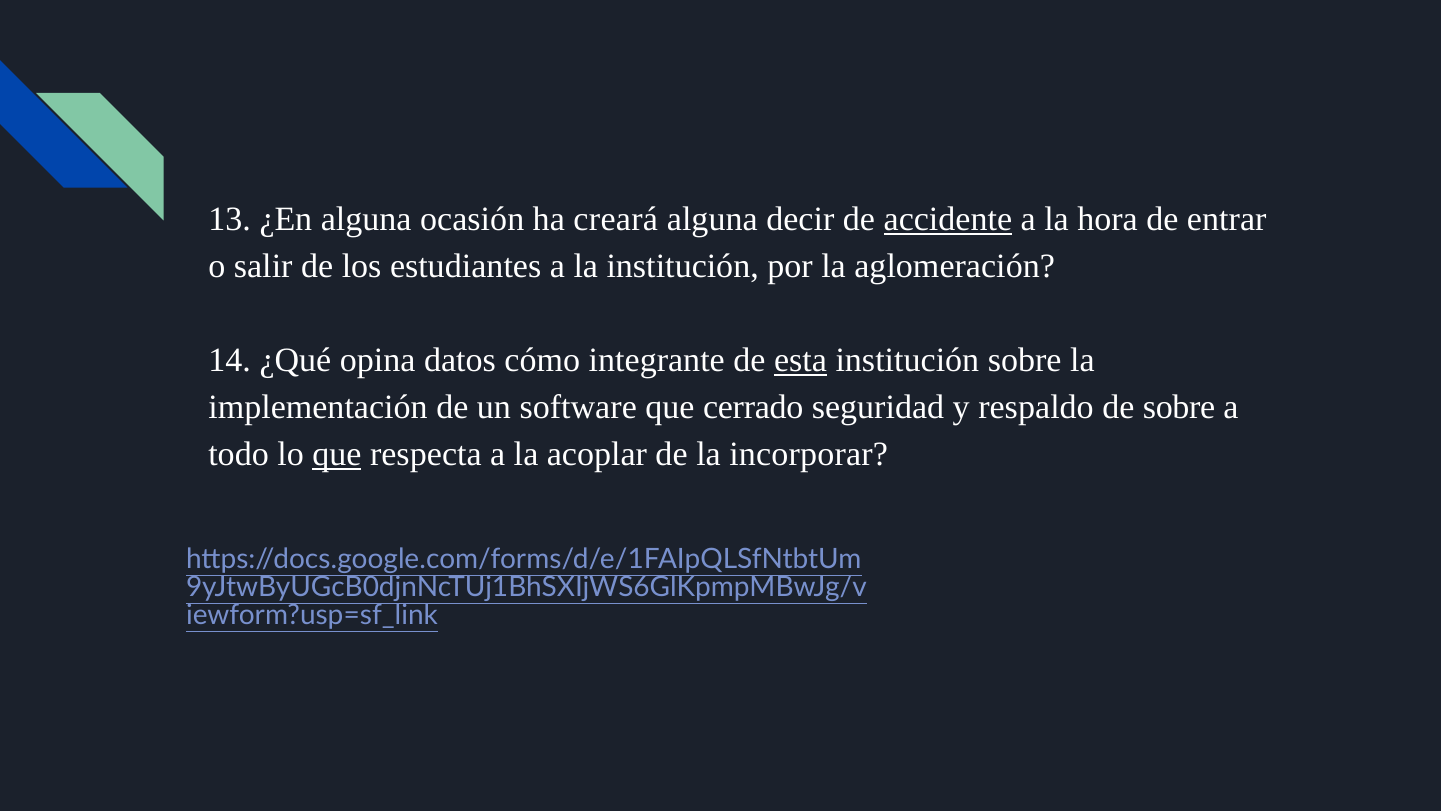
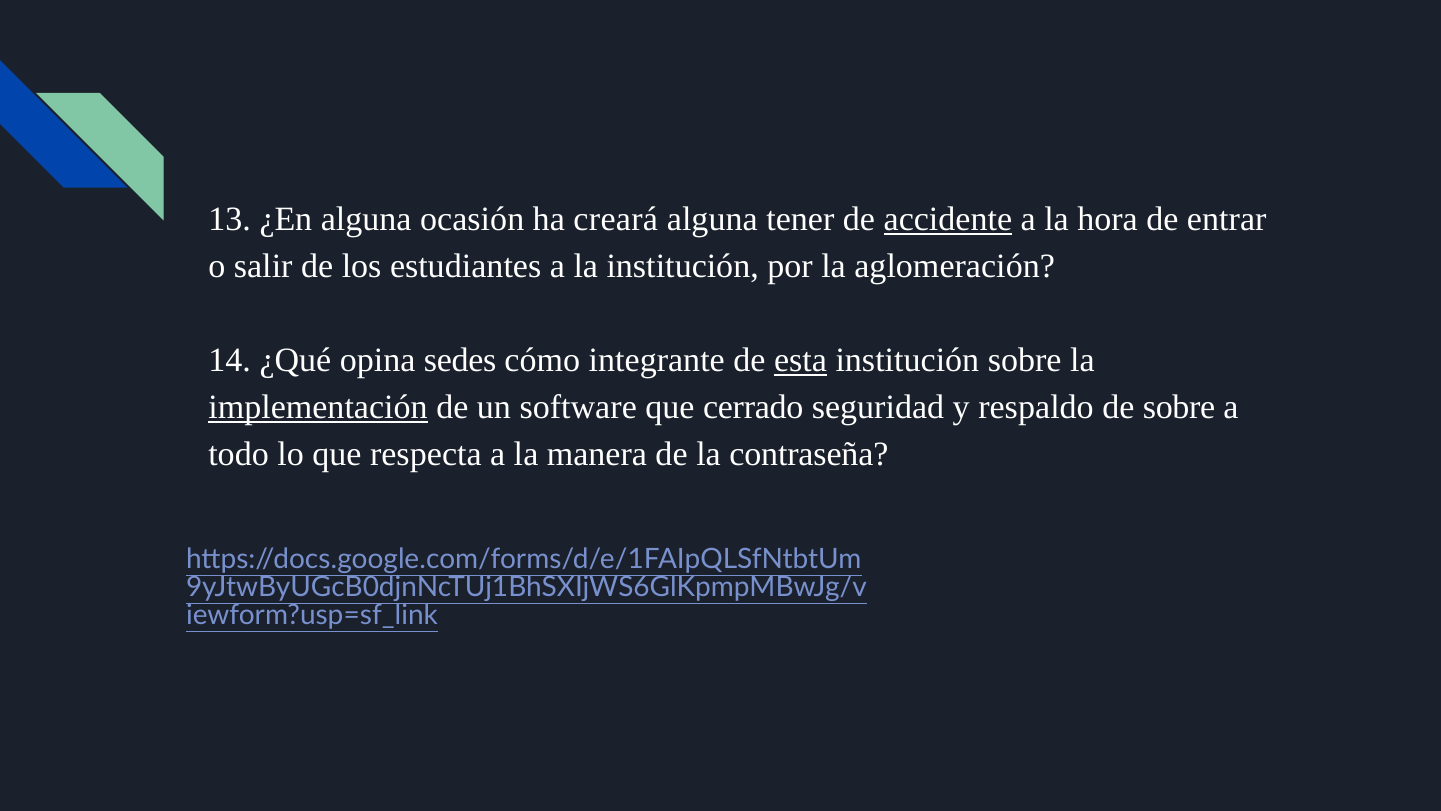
decir: decir -> tener (800, 219)
datos: datos -> sedes (460, 360)
implementación underline: none -> present (318, 407)
que underline: present -> none (337, 454)
acoplar: acoplar -> manera (597, 454)
incorporar: incorporar -> contraseña (809, 454)
